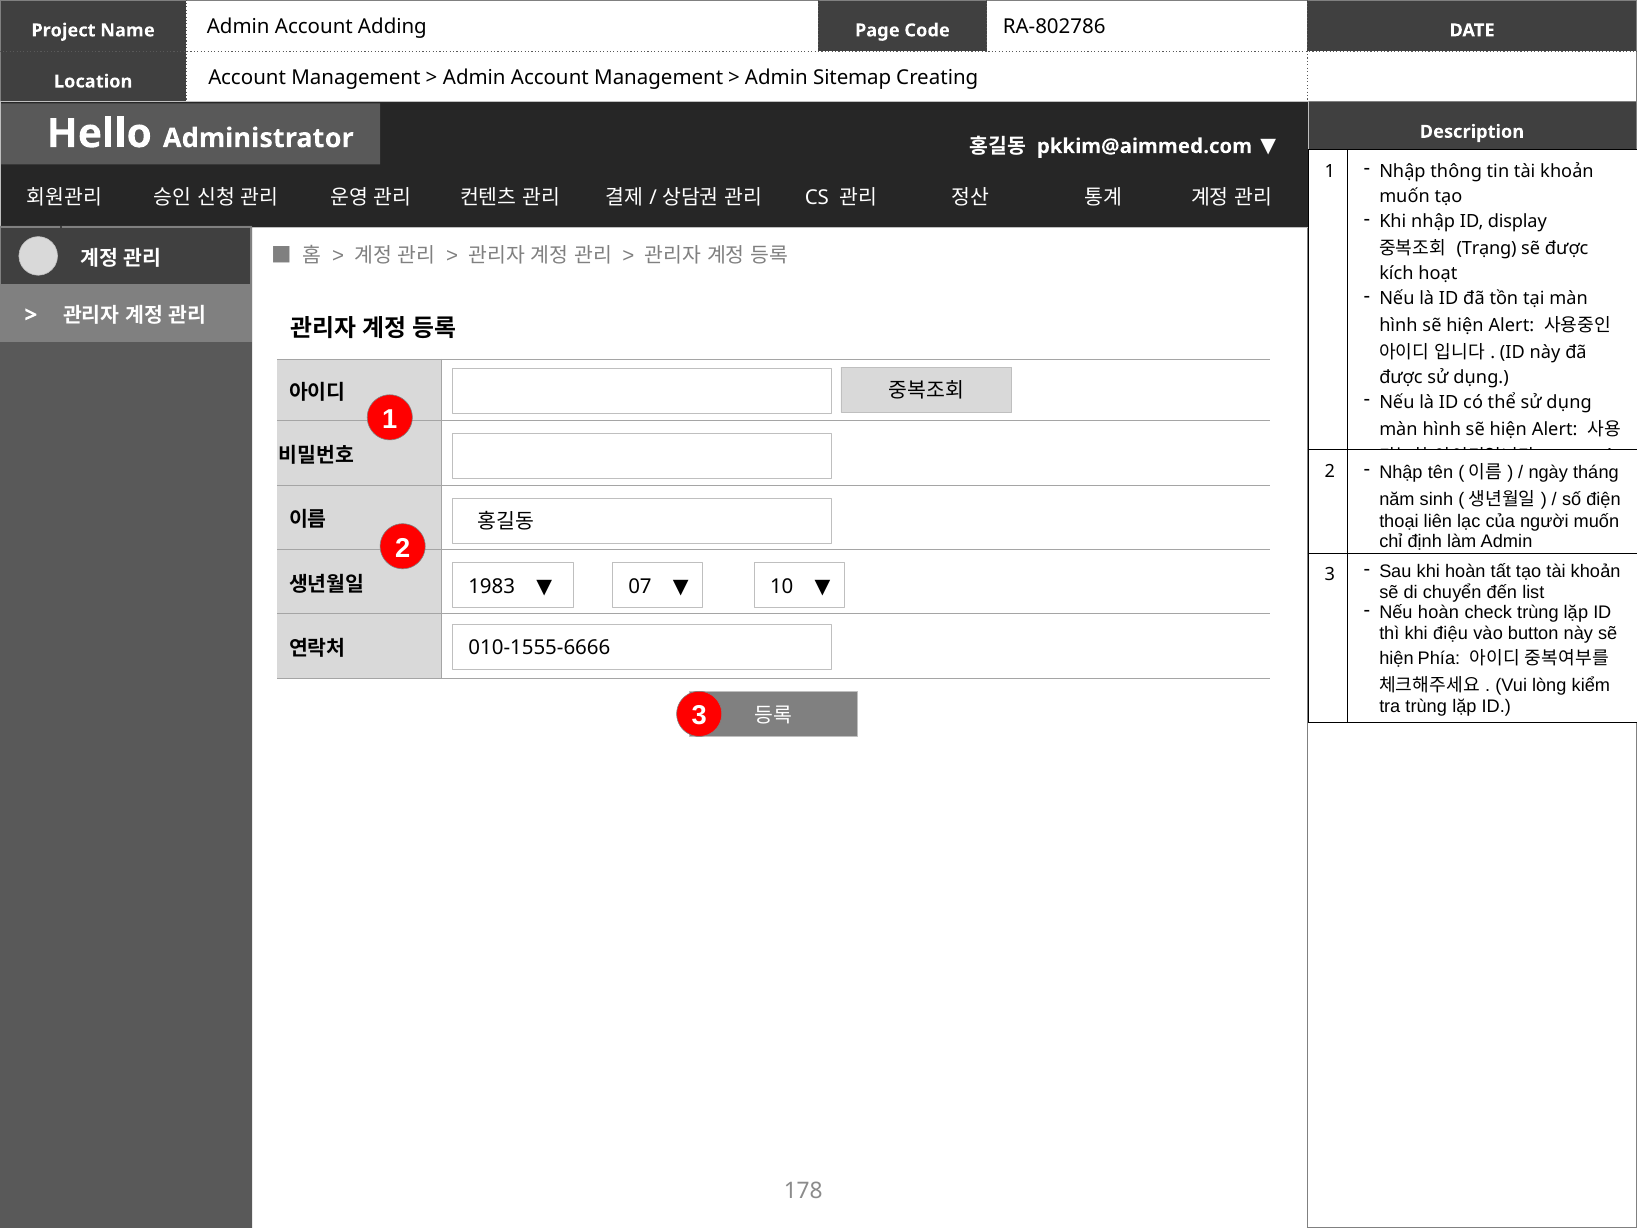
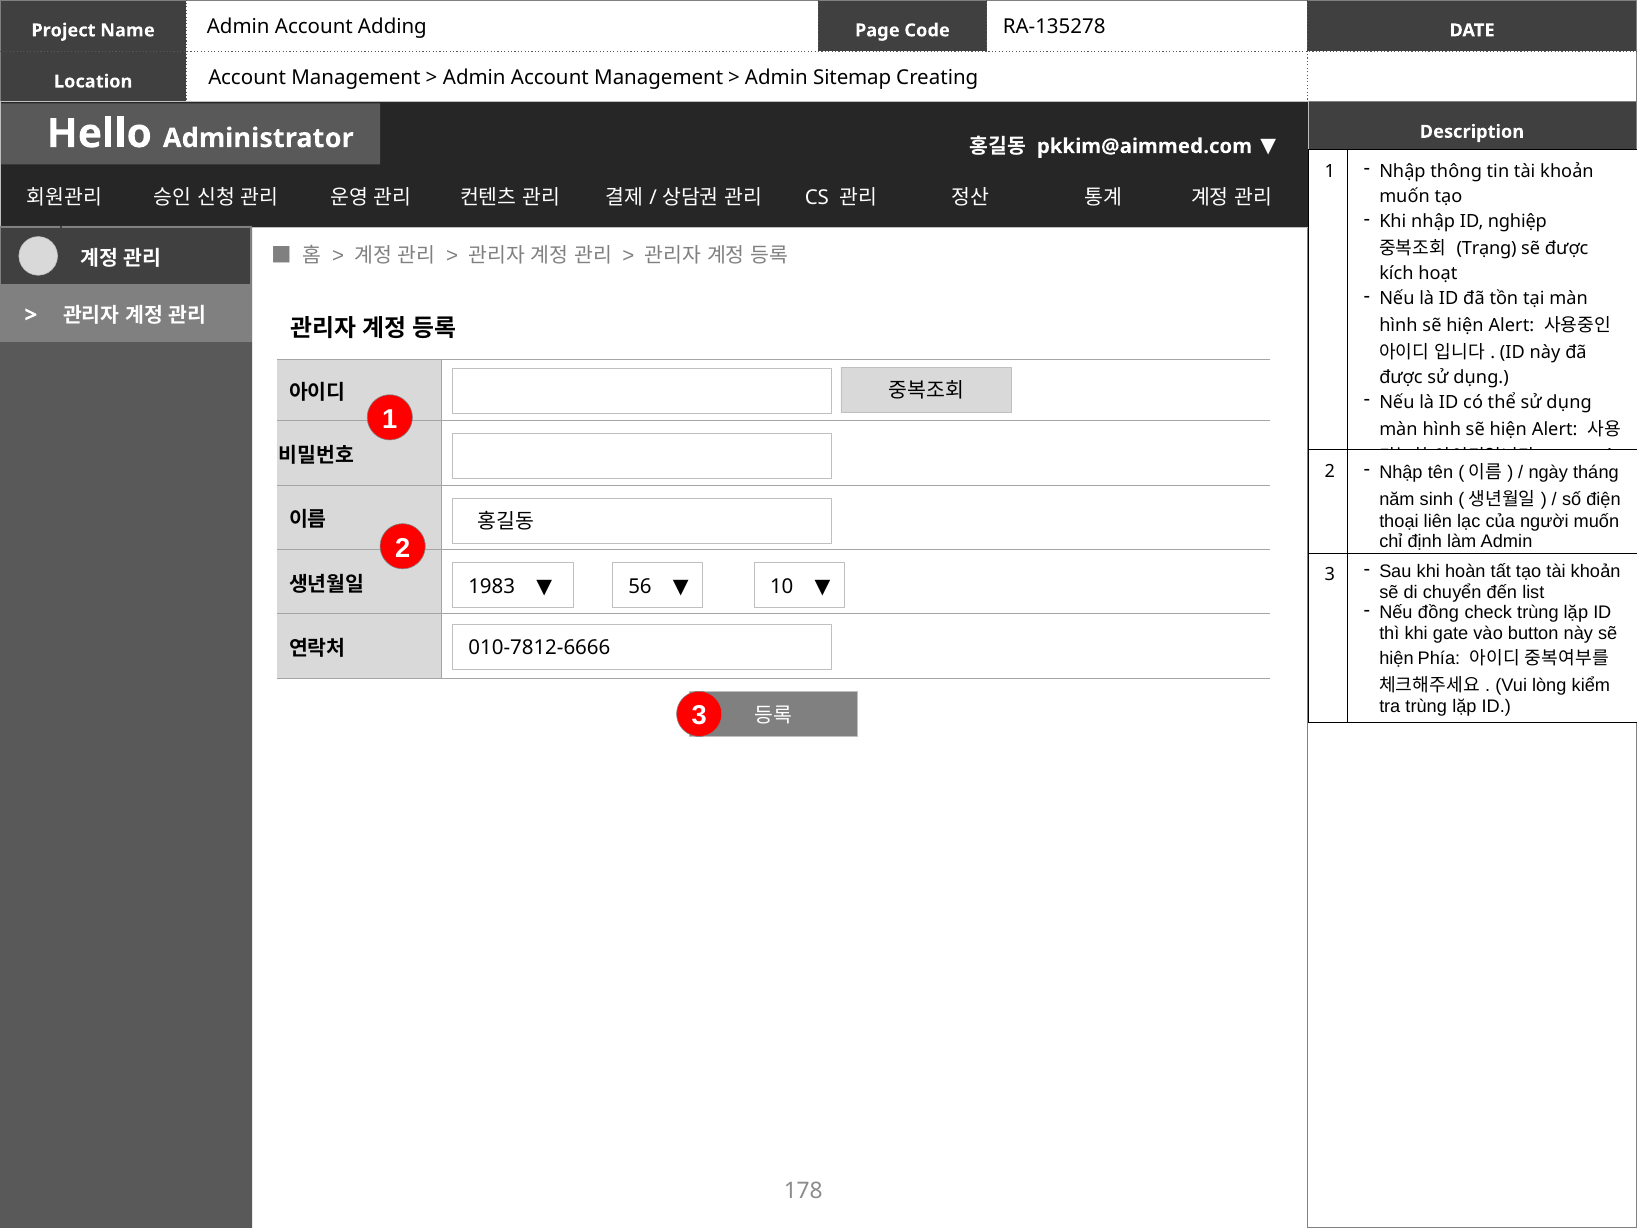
RA-802786: RA-802786 -> RA-135278 (1054, 27)
display: display -> nghiệp (1517, 222)
07: 07 -> 56 (640, 586)
Nếu hoàn: hoàn -> đồng (1438, 613)
điệu: điệu -> gate (1451, 633)
010-1555-6666: 010-1555-6666 -> 010-7812-6666 (539, 648)
